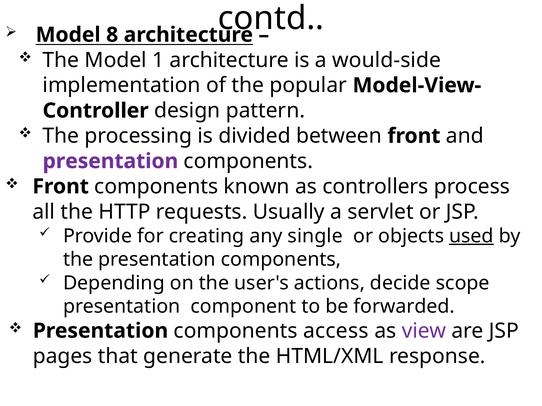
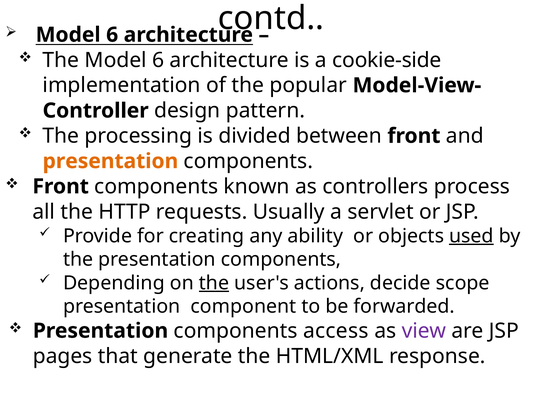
8: 8 -> 6 (112, 35)
The Model 1: 1 -> 6 (158, 60)
would-side: would-side -> cookie-side (387, 60)
presentation colour: purple -> orange (110, 161)
single: single -> ability (315, 236)
the underline: none -> present (214, 283)
